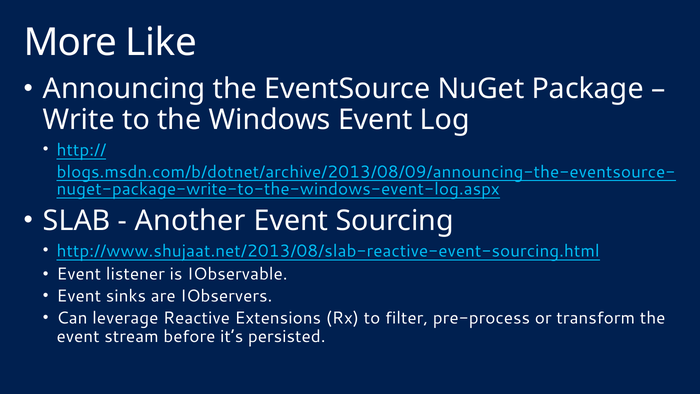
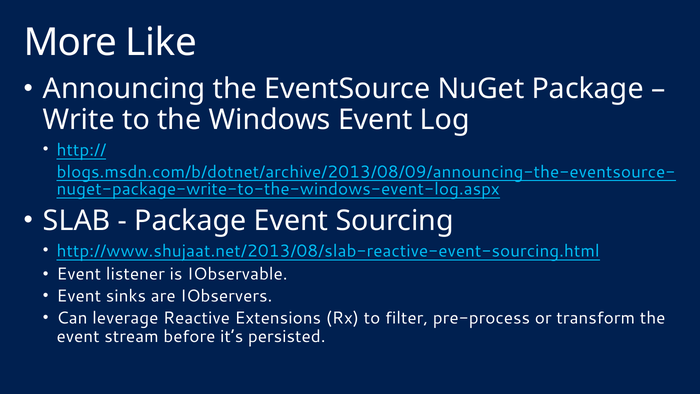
Another: Another -> Package (190, 220)
